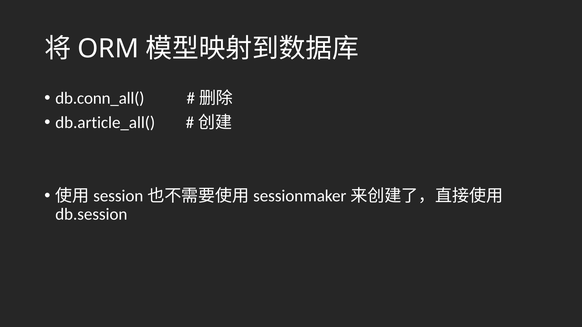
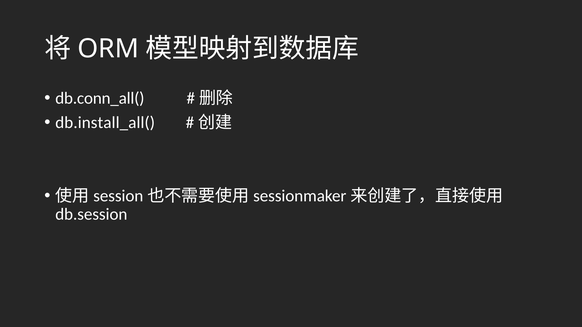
db.article_all(: db.article_all( -> db.install_all( (105, 123)
